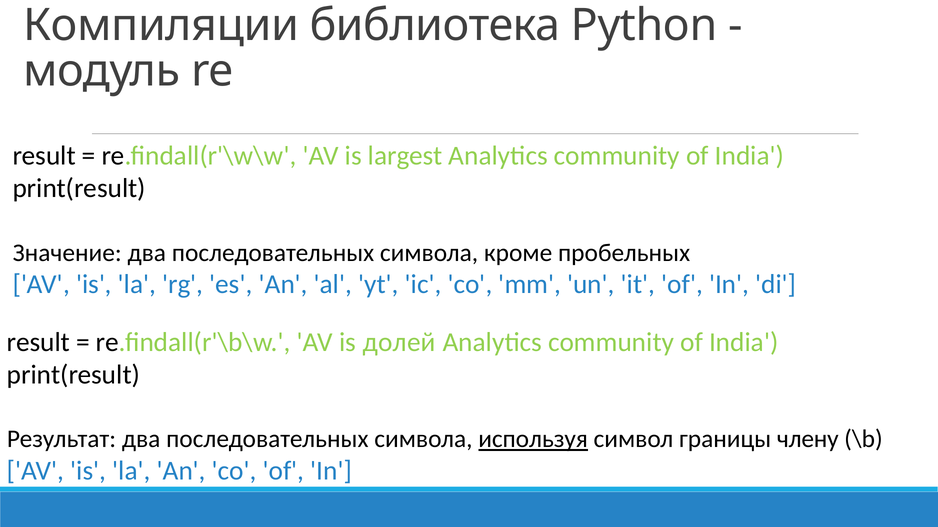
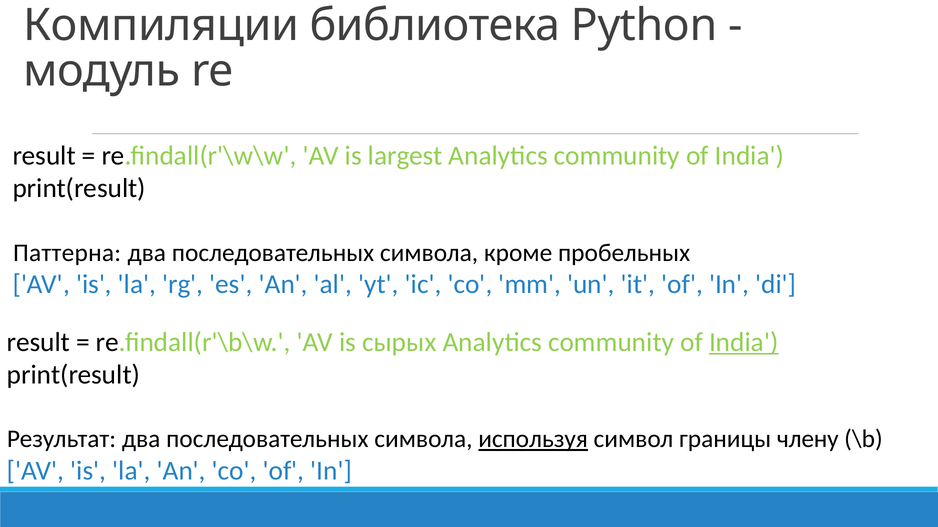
Значение: Значение -> Паттерна (67, 253)
долей: долей -> сырых (399, 342)
India underline: none -> present (744, 342)
